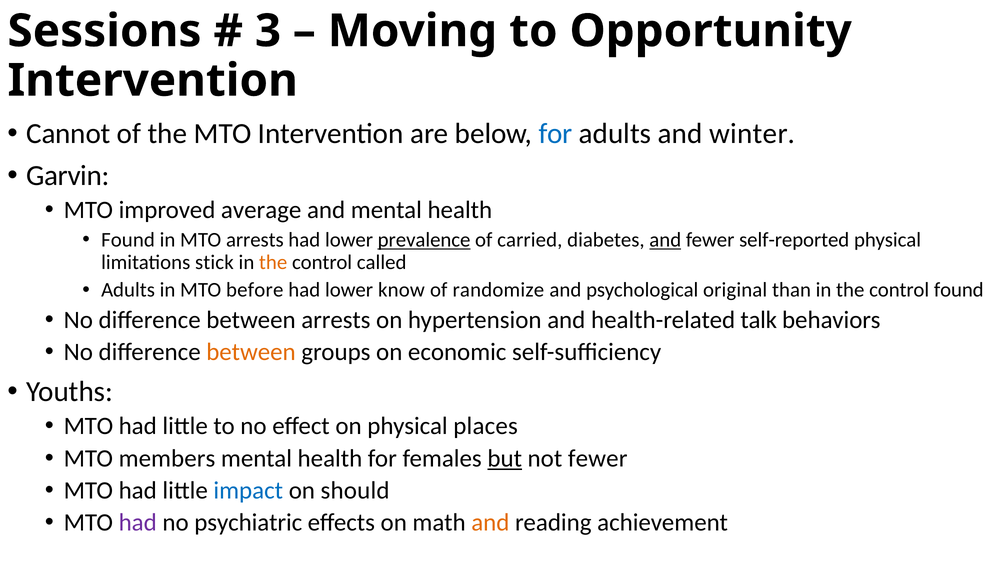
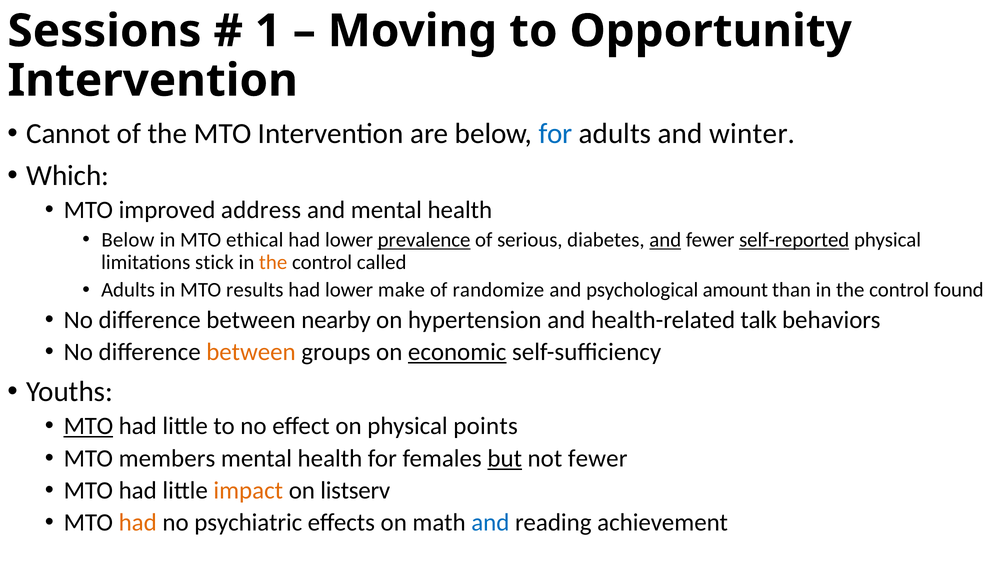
3: 3 -> 1 (268, 31)
Garvin: Garvin -> Which (68, 176)
average: average -> address (261, 210)
Found: Found -> Below (128, 240)
MTO arrests: arrests -> ethical (255, 240)
carried: carried -> serious (530, 240)
self-reported underline: none -> present (794, 240)
before: before -> results (255, 290)
know: know -> make (401, 290)
original: original -> amount (735, 290)
between arrests: arrests -> nearby (336, 320)
economic underline: none -> present (457, 352)
MTO underline: none -> present (88, 426)
places: places -> points (486, 426)
impact colour: blue -> orange (248, 490)
should: should -> listserv (355, 490)
had colour: purple -> orange (138, 523)
and colour: orange -> blue (490, 523)
